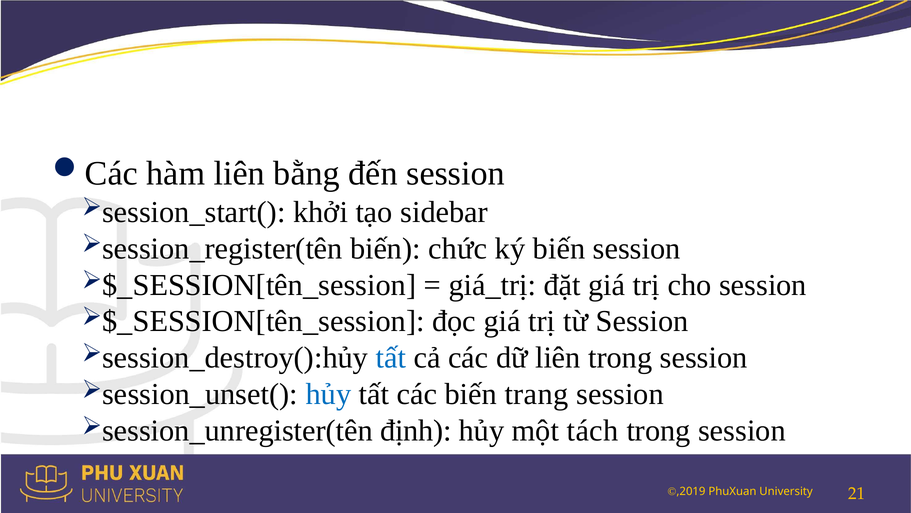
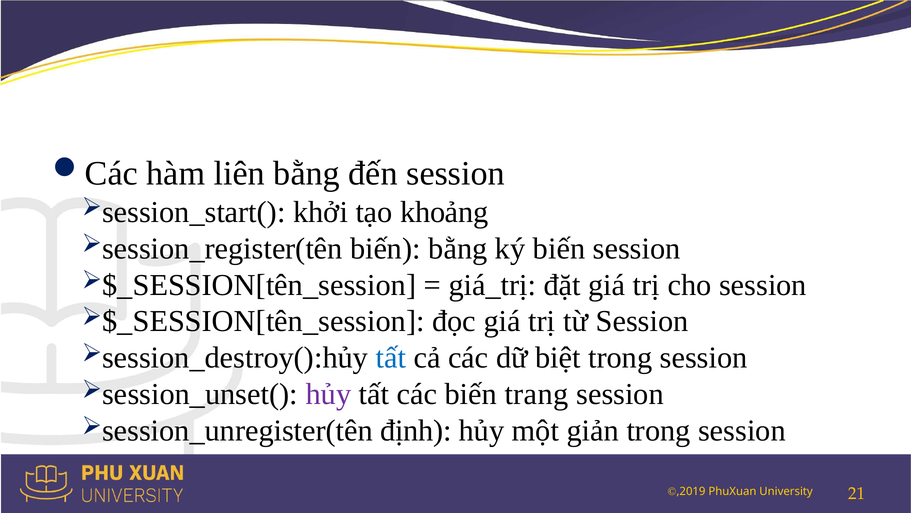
sidebar: sidebar -> khoảng (444, 212)
biến chức: chức -> bằng (458, 248)
dữ liên: liên -> biệt (558, 358)
hủy colour: blue -> purple (328, 394)
tách: tách -> giản (593, 431)
